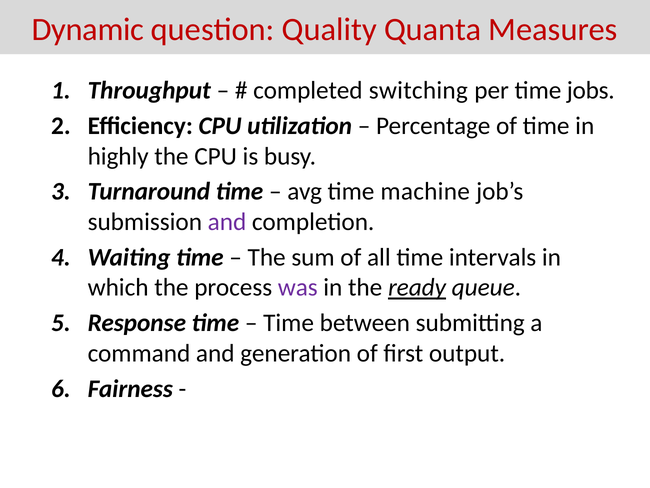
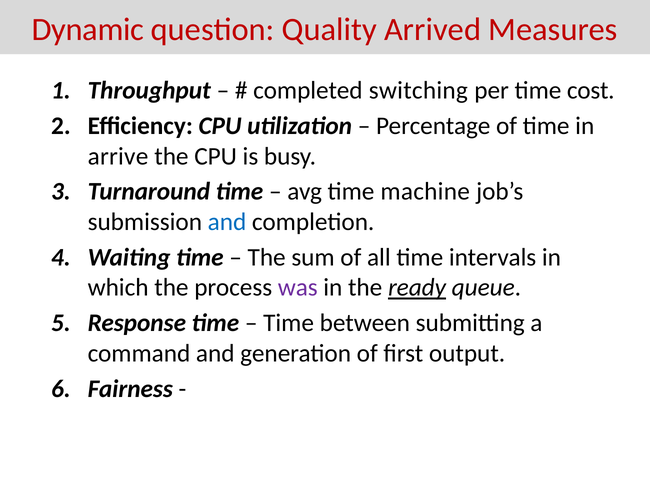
Quanta: Quanta -> Arrived (433, 29)
jobs: jobs -> cost (591, 90)
highly: highly -> arrive (118, 156)
and colour: purple -> blue (227, 222)
